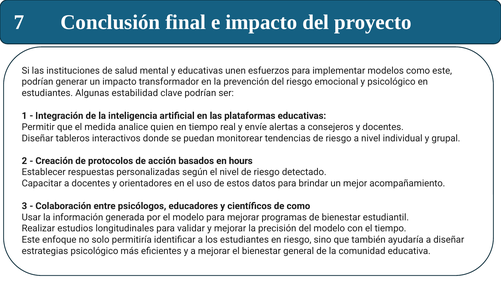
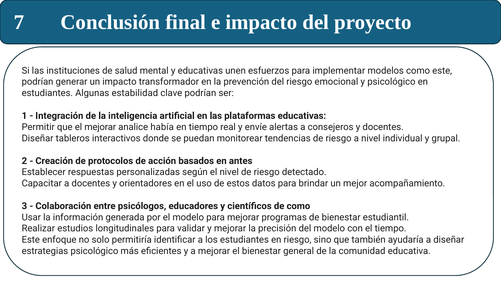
el medida: medida -> mejorar (100, 127)
quien: quien -> había (162, 127)
hours: hours -> antes (241, 161)
